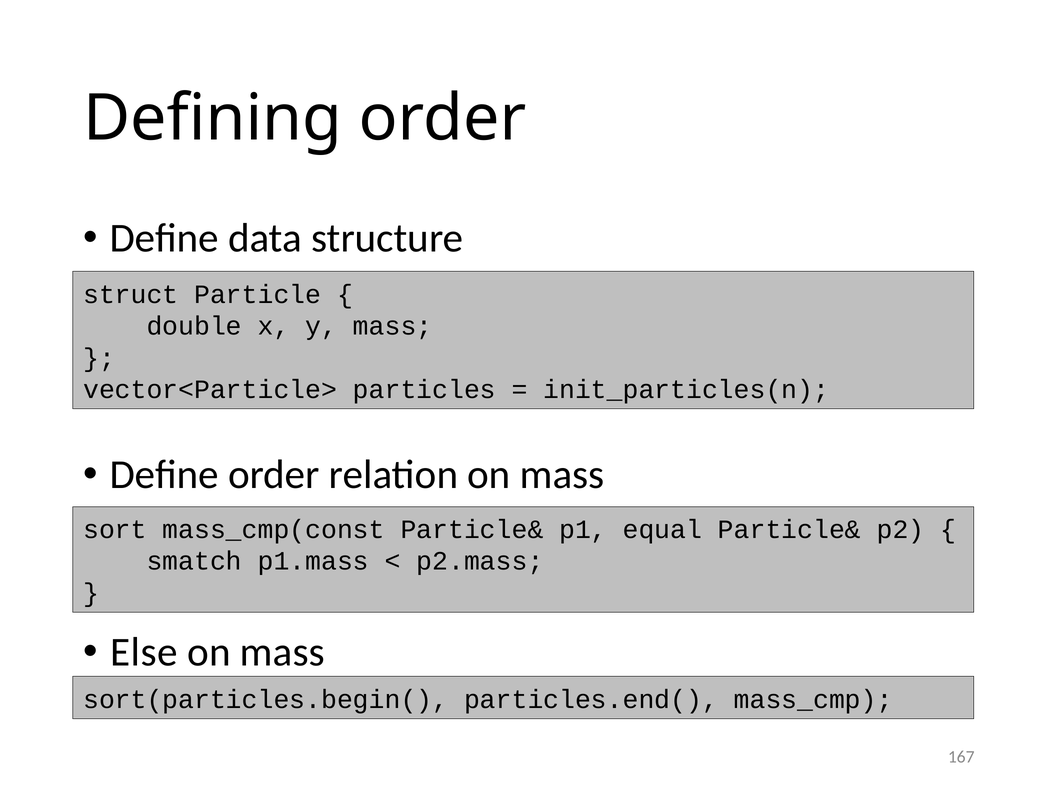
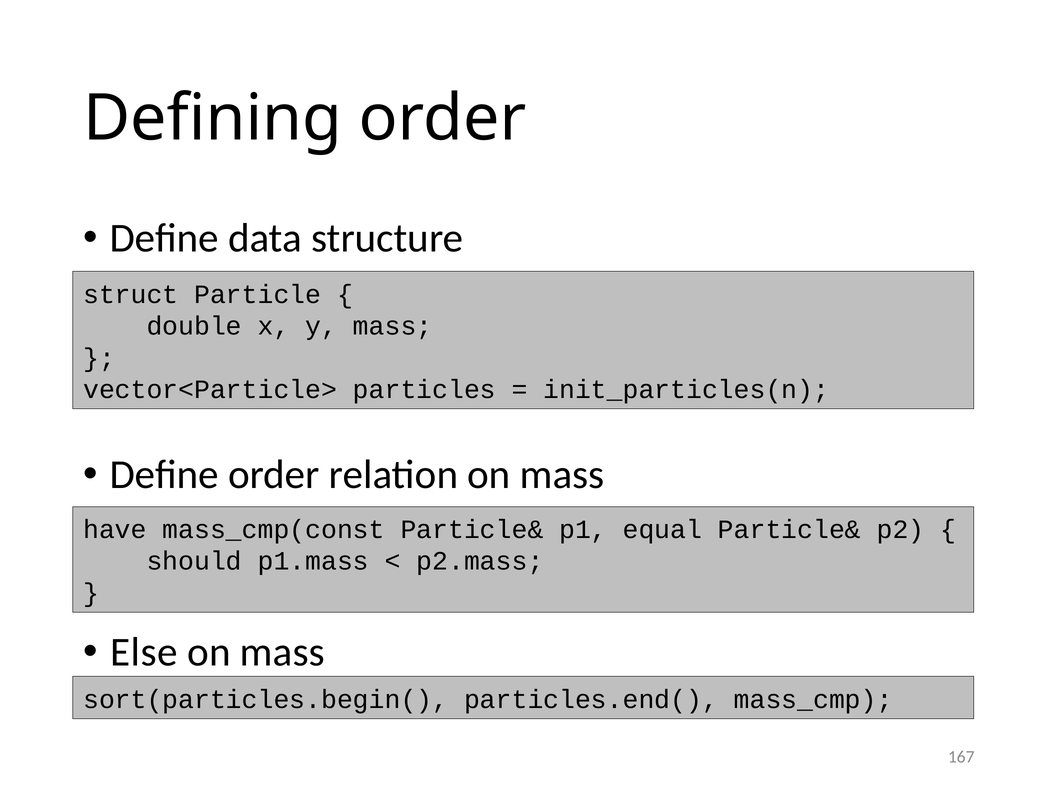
sort: sort -> have (115, 530)
smatch: smatch -> should (194, 562)
